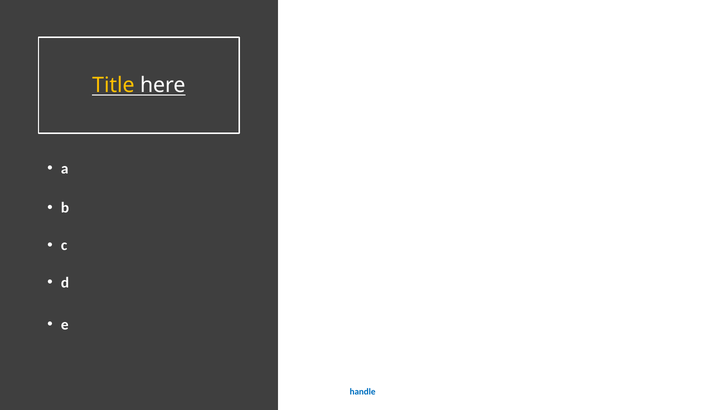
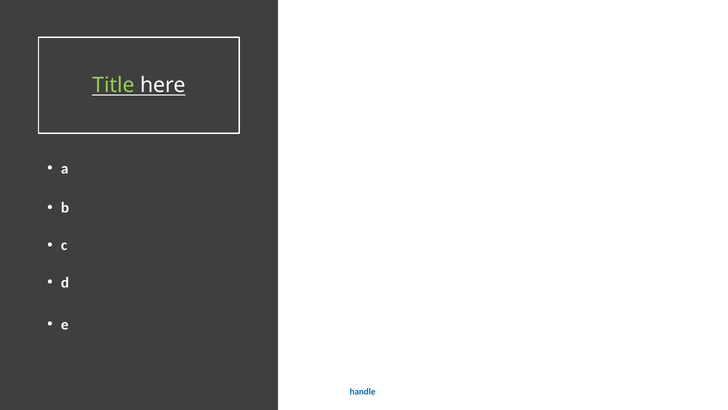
Title colour: yellow -> light green (113, 85)
